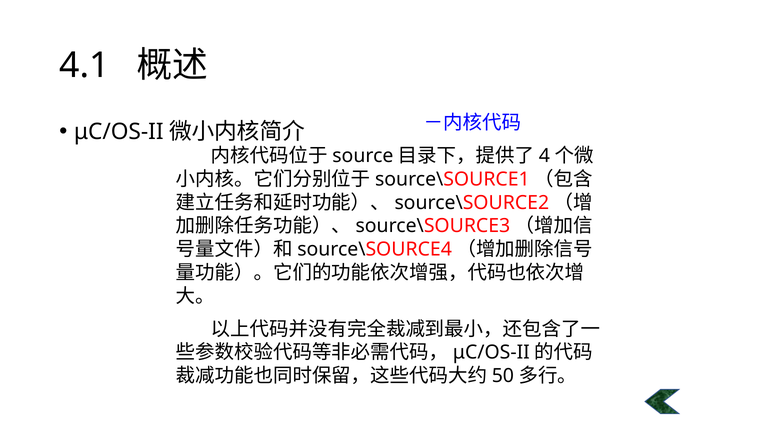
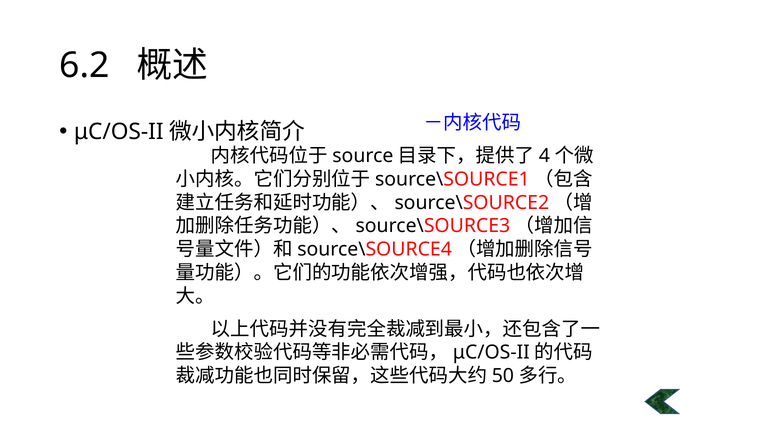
4.1: 4.1 -> 6.2 (84, 65)
